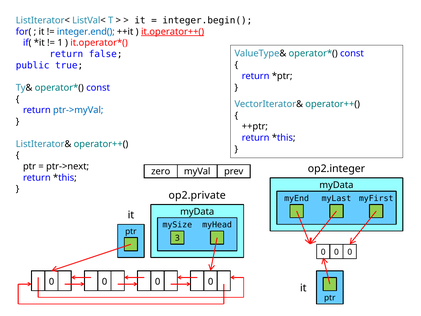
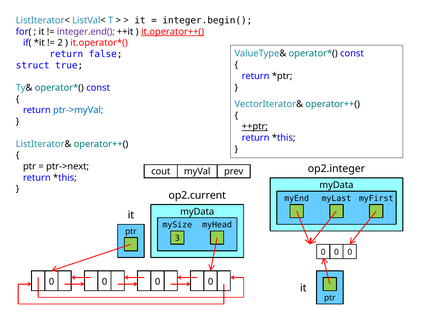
integer.end( colour: blue -> purple (86, 32)
1: 1 -> 2 (60, 43)
public: public -> struct (33, 65)
++ptr underline: none -> present (255, 126)
zero: zero -> cout (161, 171)
op2.private: op2.private -> op2.current (197, 195)
